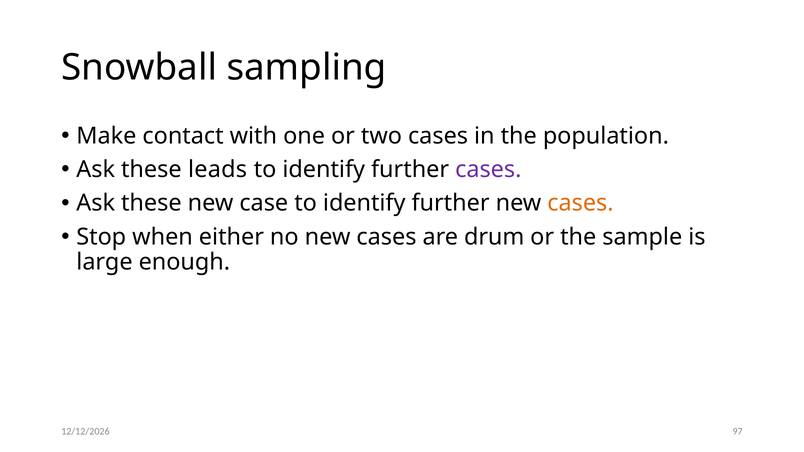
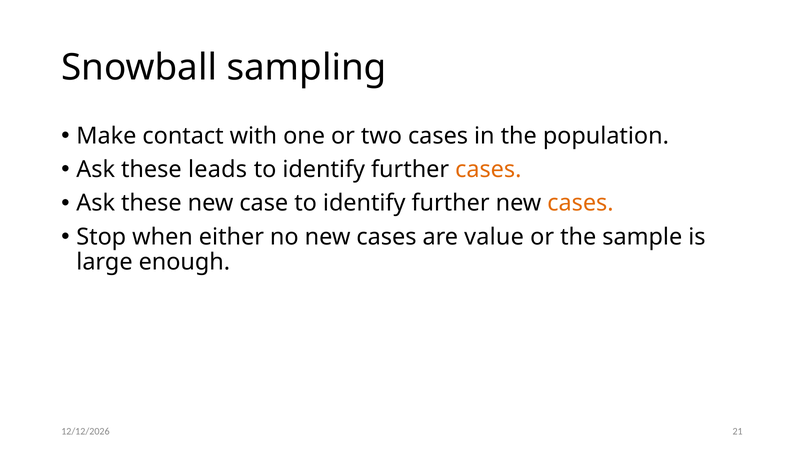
cases colour: purple -> orange (488, 170)
drum: drum -> value (494, 237)
97: 97 -> 21 (738, 432)
